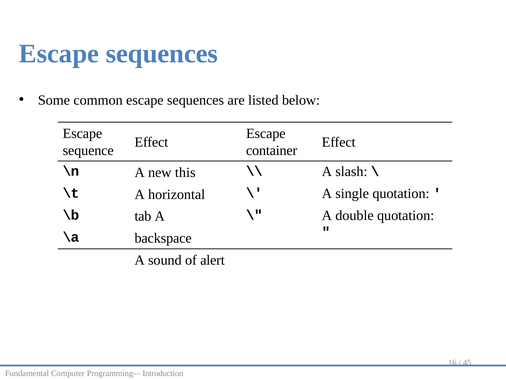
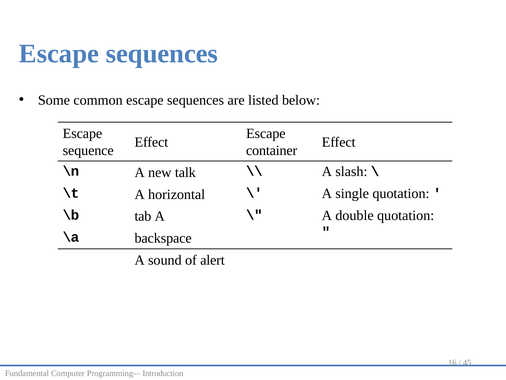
this: this -> talk (185, 172)
